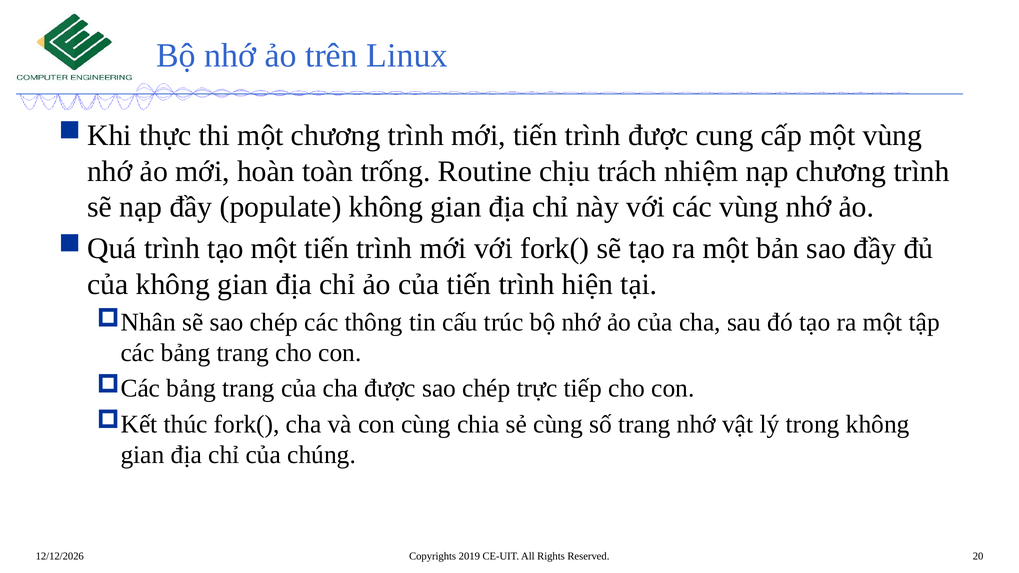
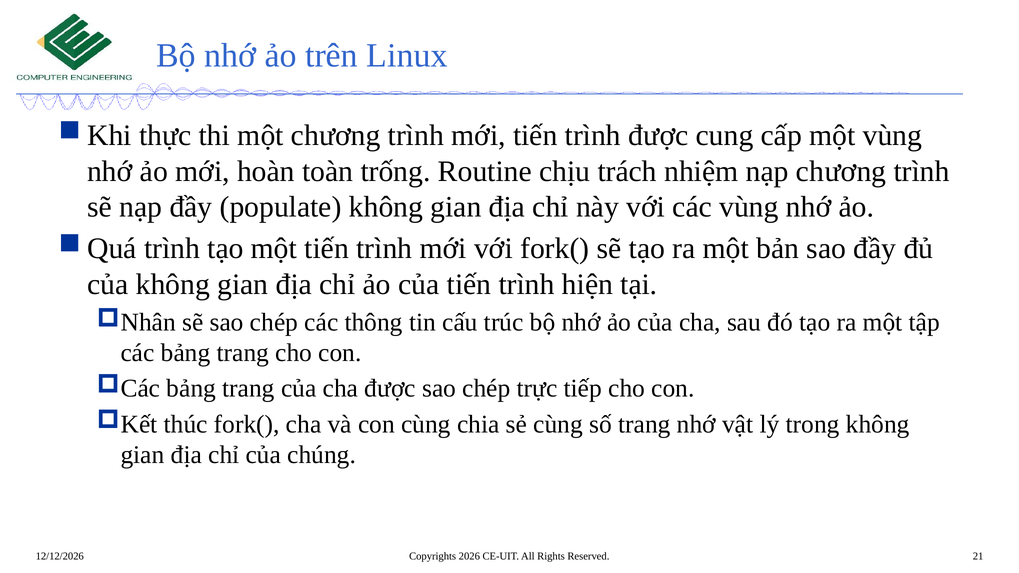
2019: 2019 -> 2026 (469, 556)
20: 20 -> 21 (978, 556)
